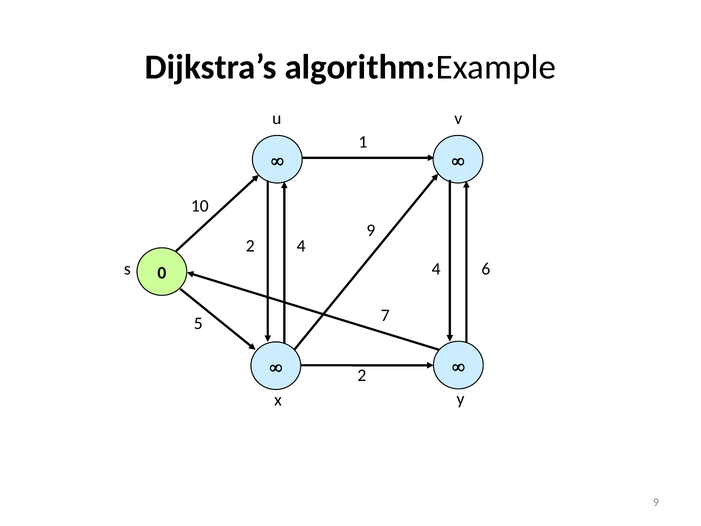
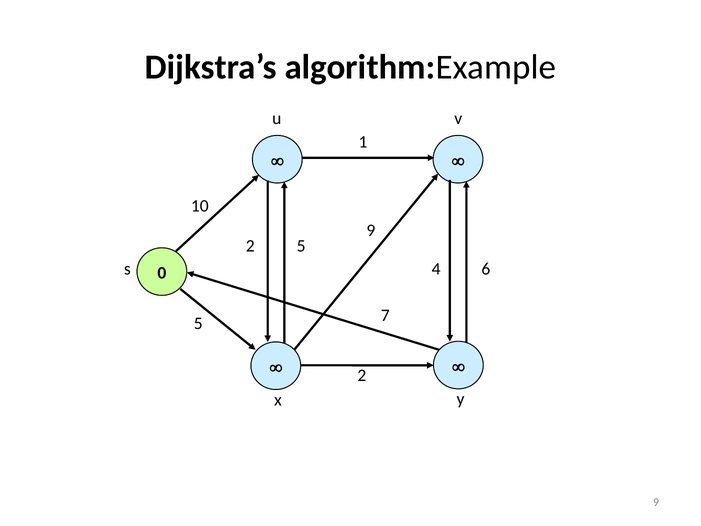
4: 4 -> 5 (301, 246)
